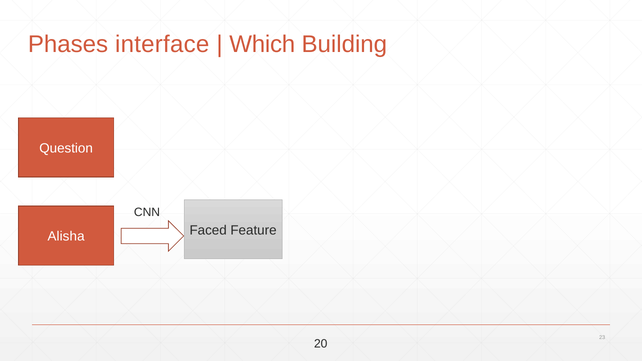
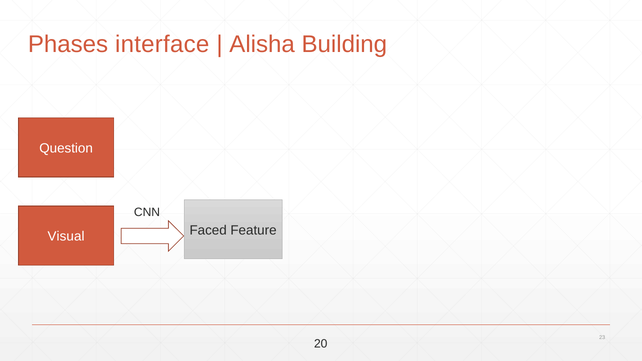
Which: Which -> Alisha (262, 44)
Alisha: Alisha -> Visual (66, 237)
